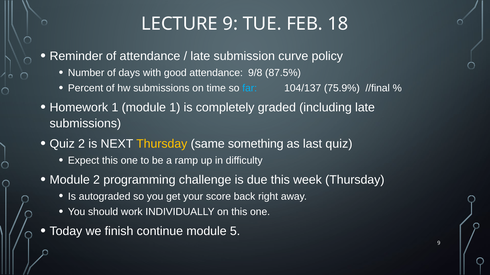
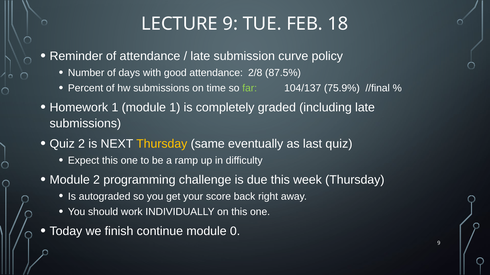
9/8: 9/8 -> 2/8 (255, 73)
far colour: light blue -> light green (250, 88)
something: something -> eventually (256, 144)
5: 5 -> 0 (235, 232)
